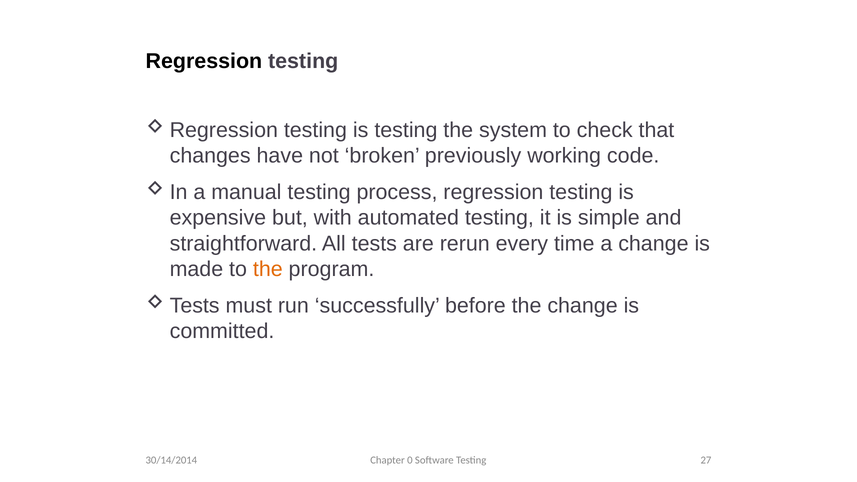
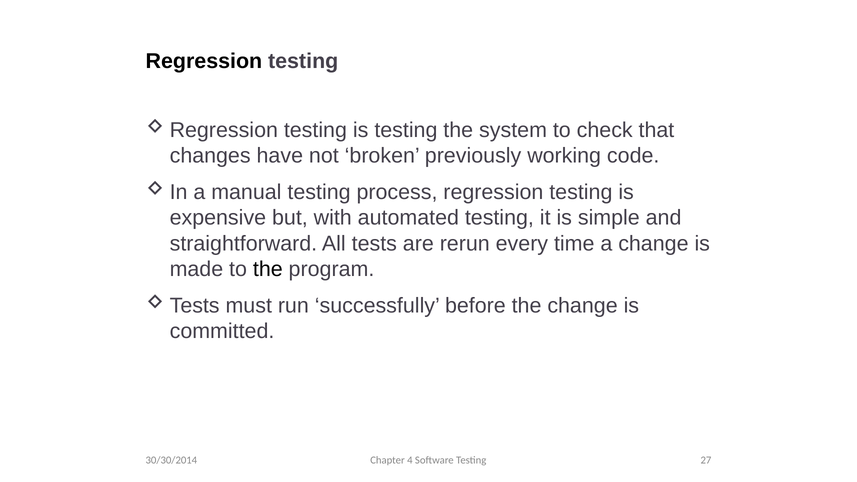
the colour: orange -> black (268, 269)
30/14/2014: 30/14/2014 -> 30/30/2014 (171, 460)
0: 0 -> 4 (410, 460)
